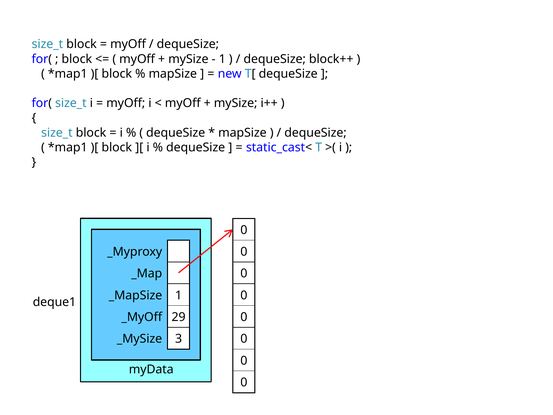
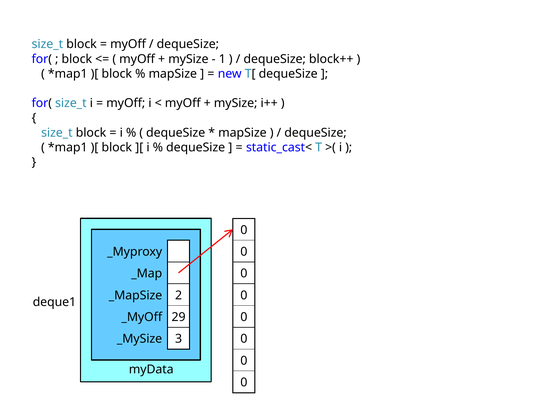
1: 1 -> 2 (179, 295)
